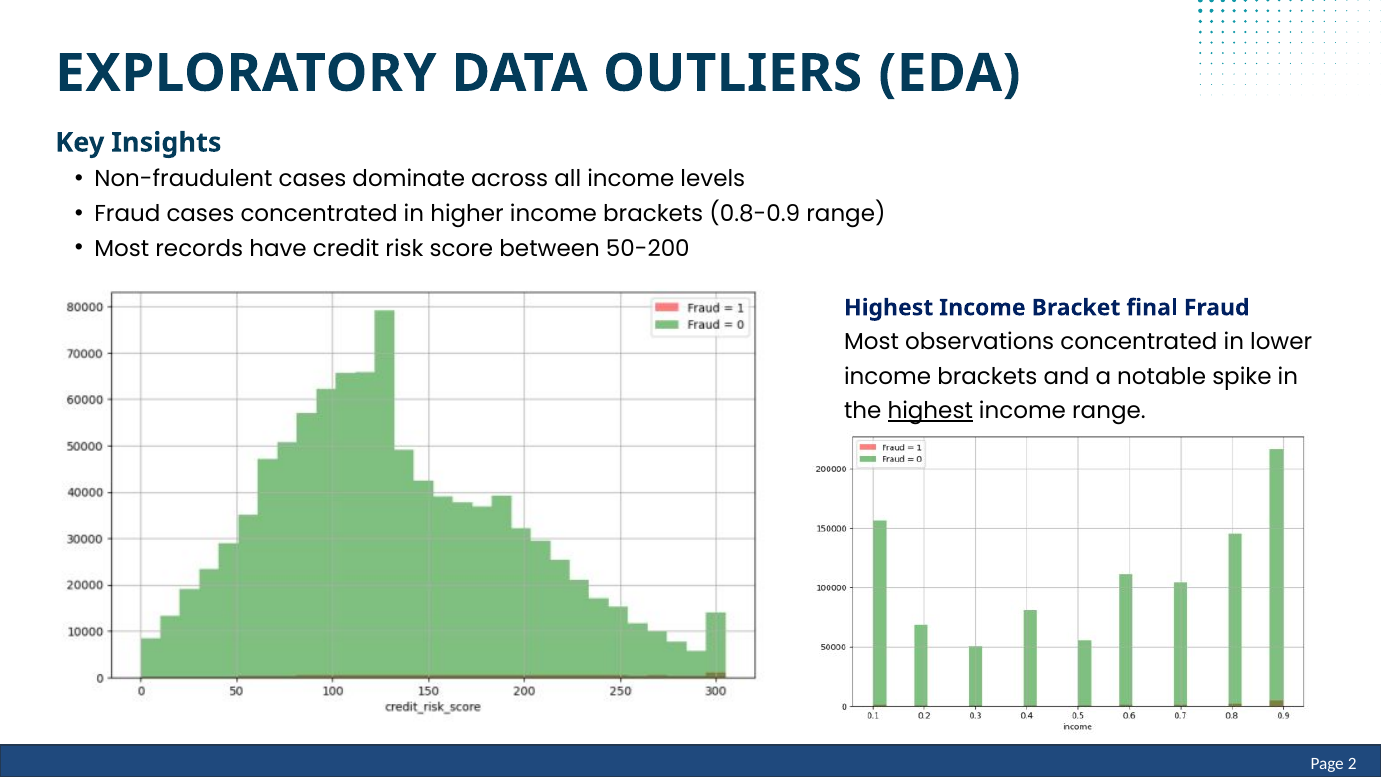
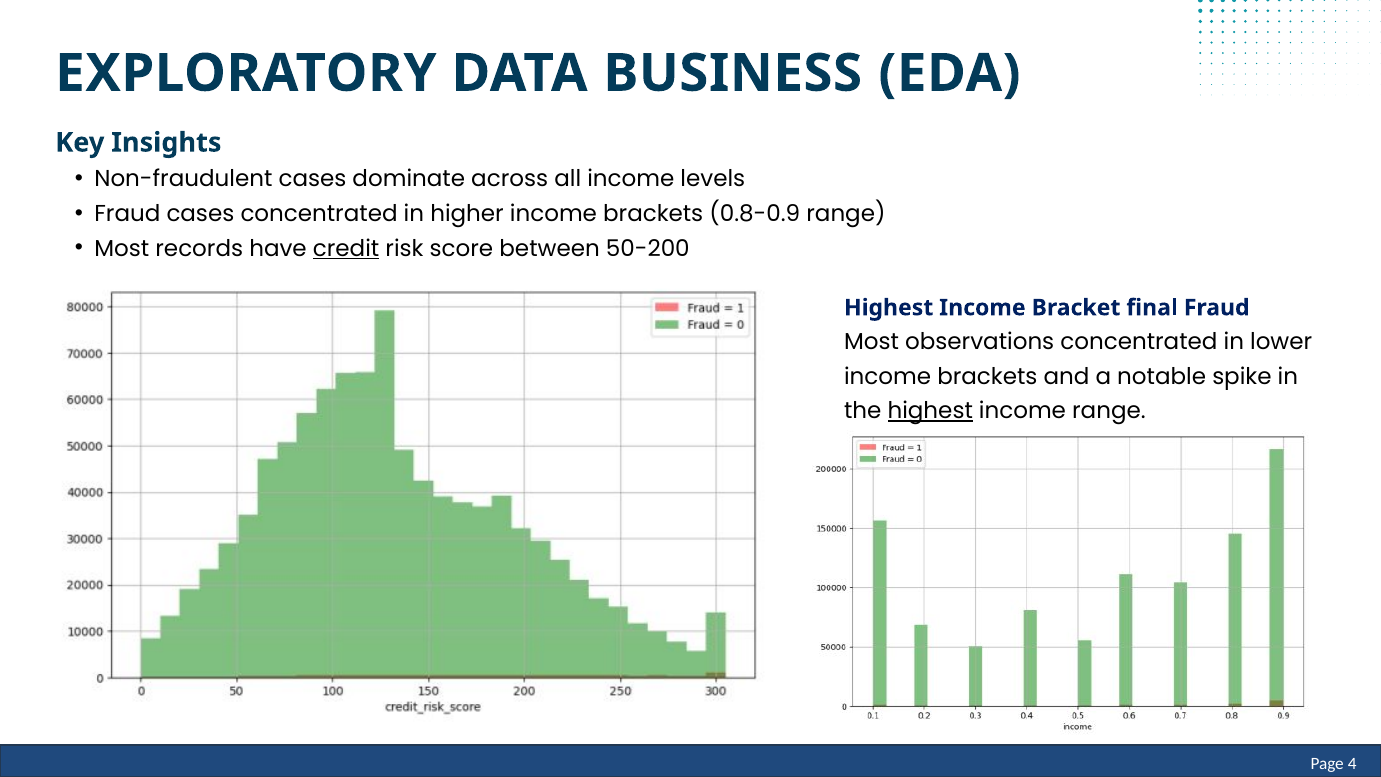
OUTLIERS: OUTLIERS -> BUSINESS (733, 73)
credit underline: none -> present (346, 248)
2: 2 -> 4 (1352, 764)
